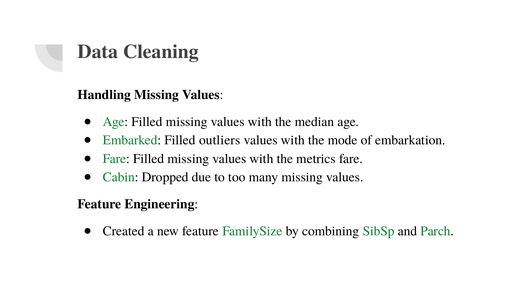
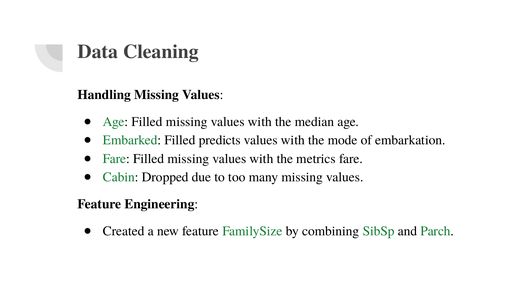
outliers: outliers -> predicts (220, 140)
